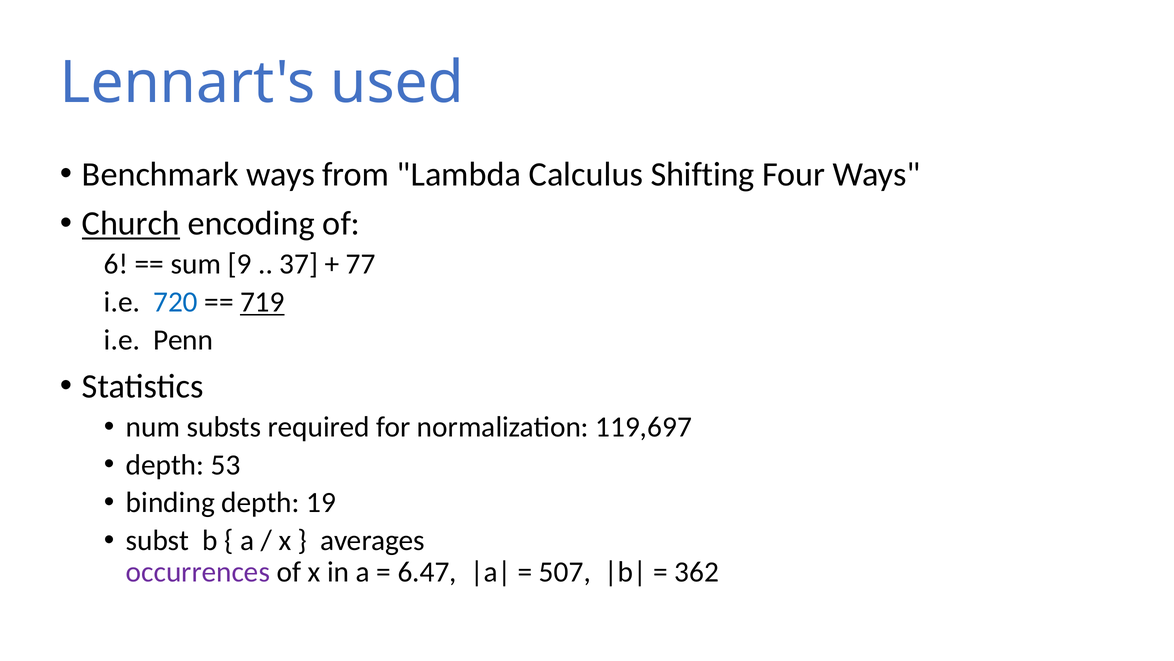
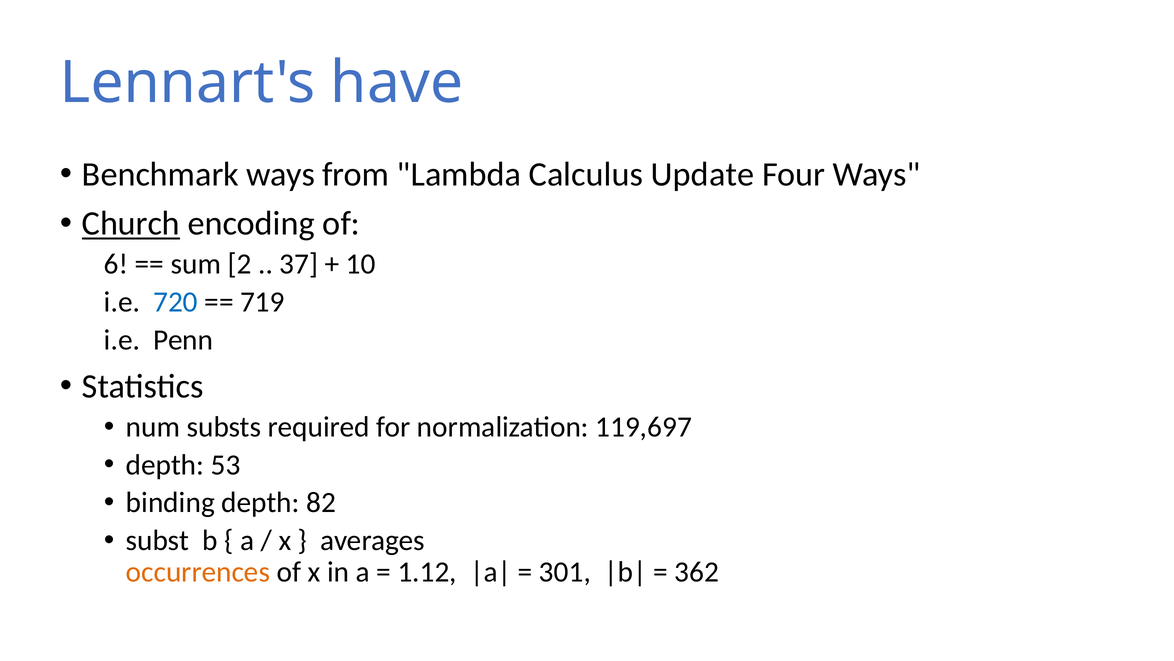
used: used -> have (397, 83)
Shifting: Shifting -> Update (702, 174)
9: 9 -> 2 (240, 264)
77: 77 -> 10 (361, 264)
719 underline: present -> none (262, 302)
19: 19 -> 82 (321, 502)
occurrences colour: purple -> orange (198, 572)
6.47: 6.47 -> 1.12 (427, 572)
507: 507 -> 301 (565, 572)
